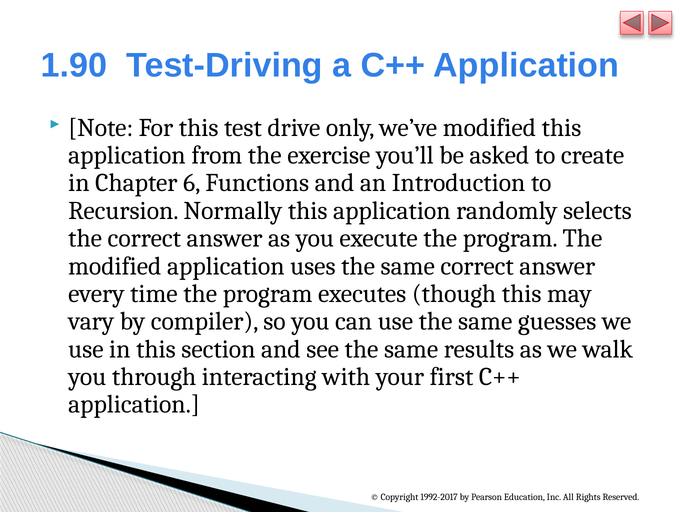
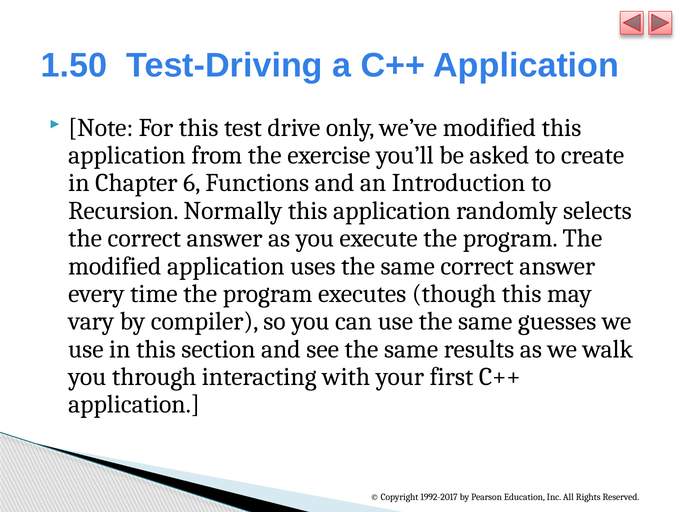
1.90: 1.90 -> 1.50 (74, 66)
